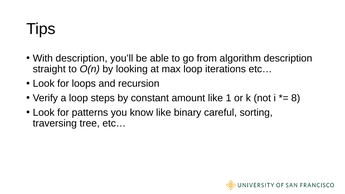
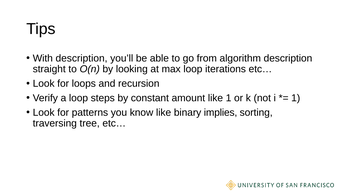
8: 8 -> 1 (296, 98)
careful: careful -> implies (221, 112)
